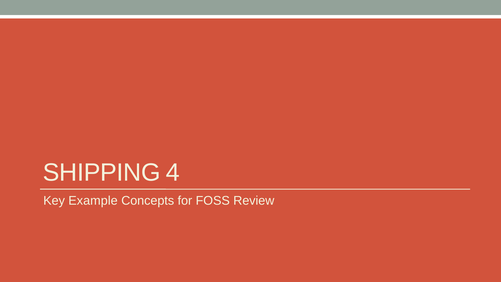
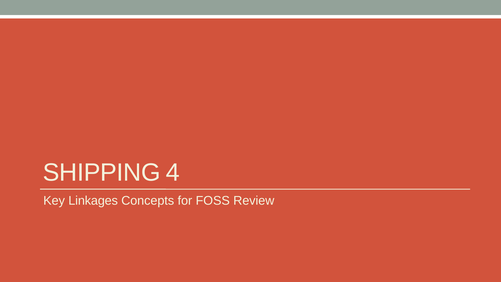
Example: Example -> Linkages (93, 200)
